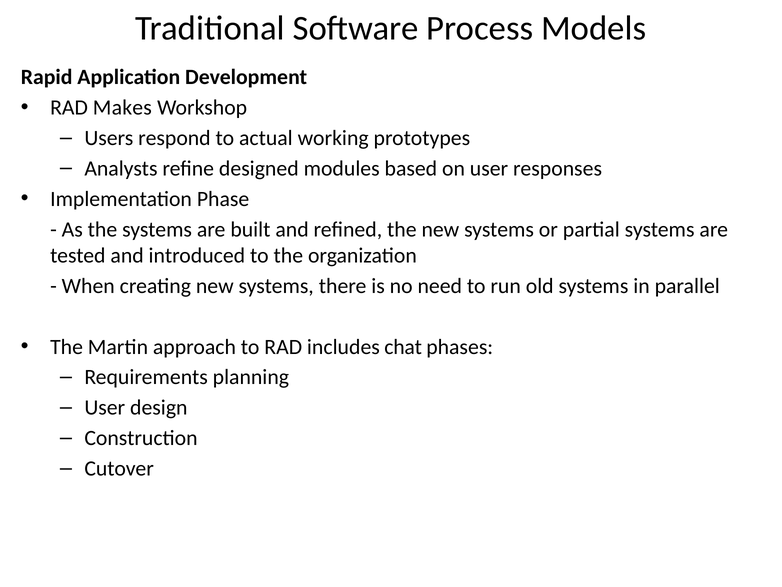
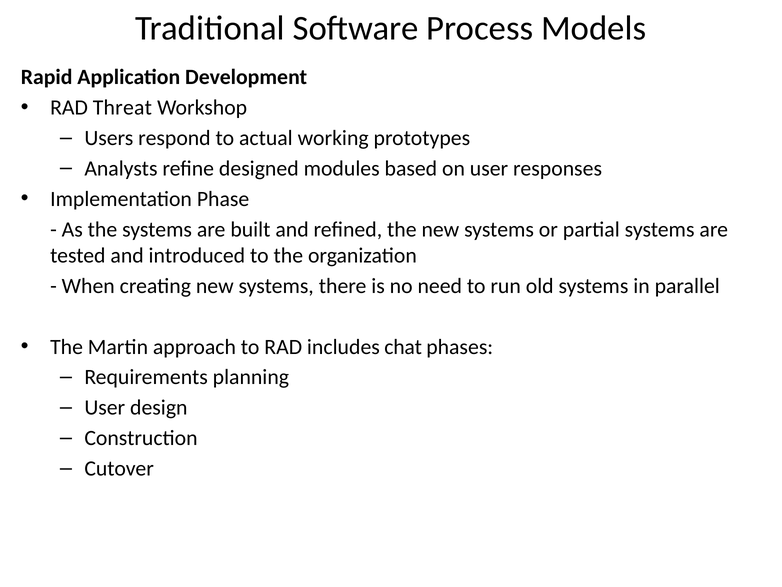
Makes: Makes -> Threat (122, 108)
